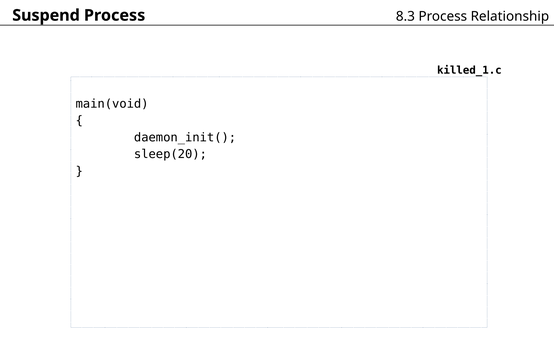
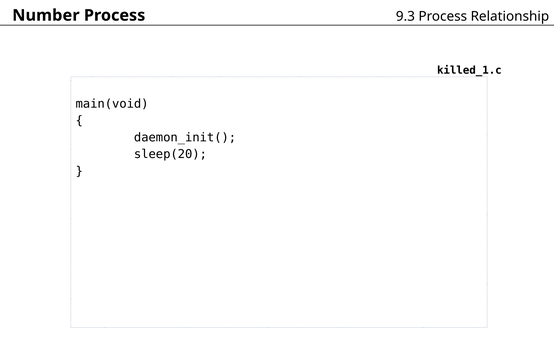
Suspend: Suspend -> Number (46, 15)
8.3: 8.3 -> 9.3 (405, 16)
